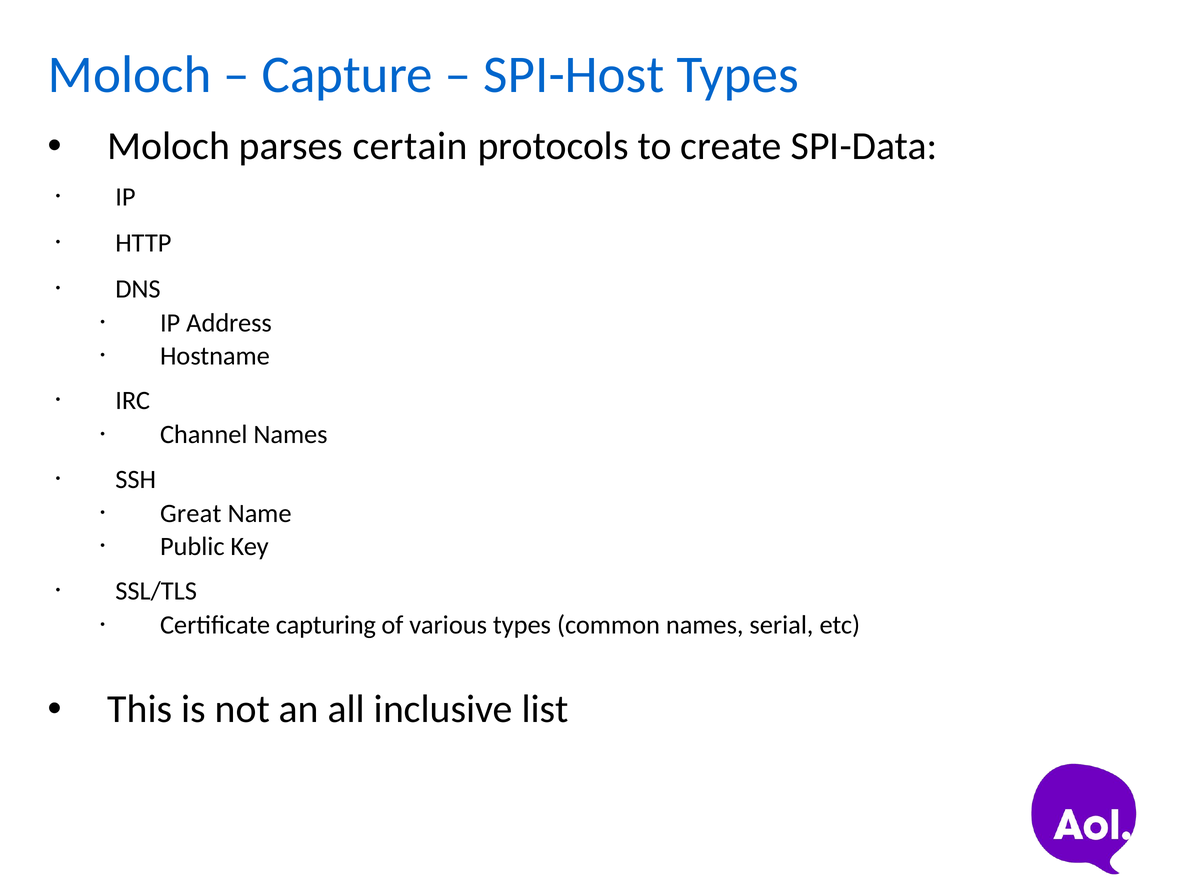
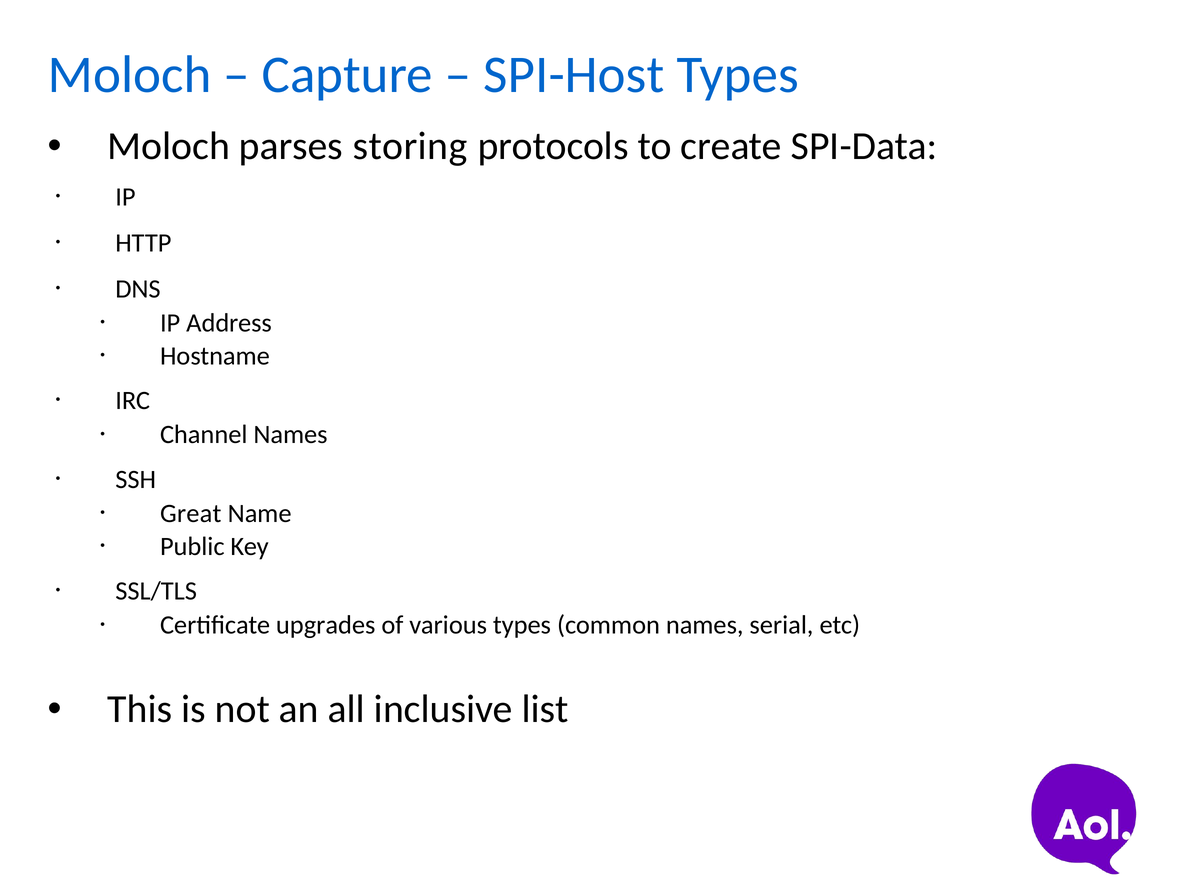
certain: certain -> storing (410, 146)
capturing: capturing -> upgrades (326, 626)
